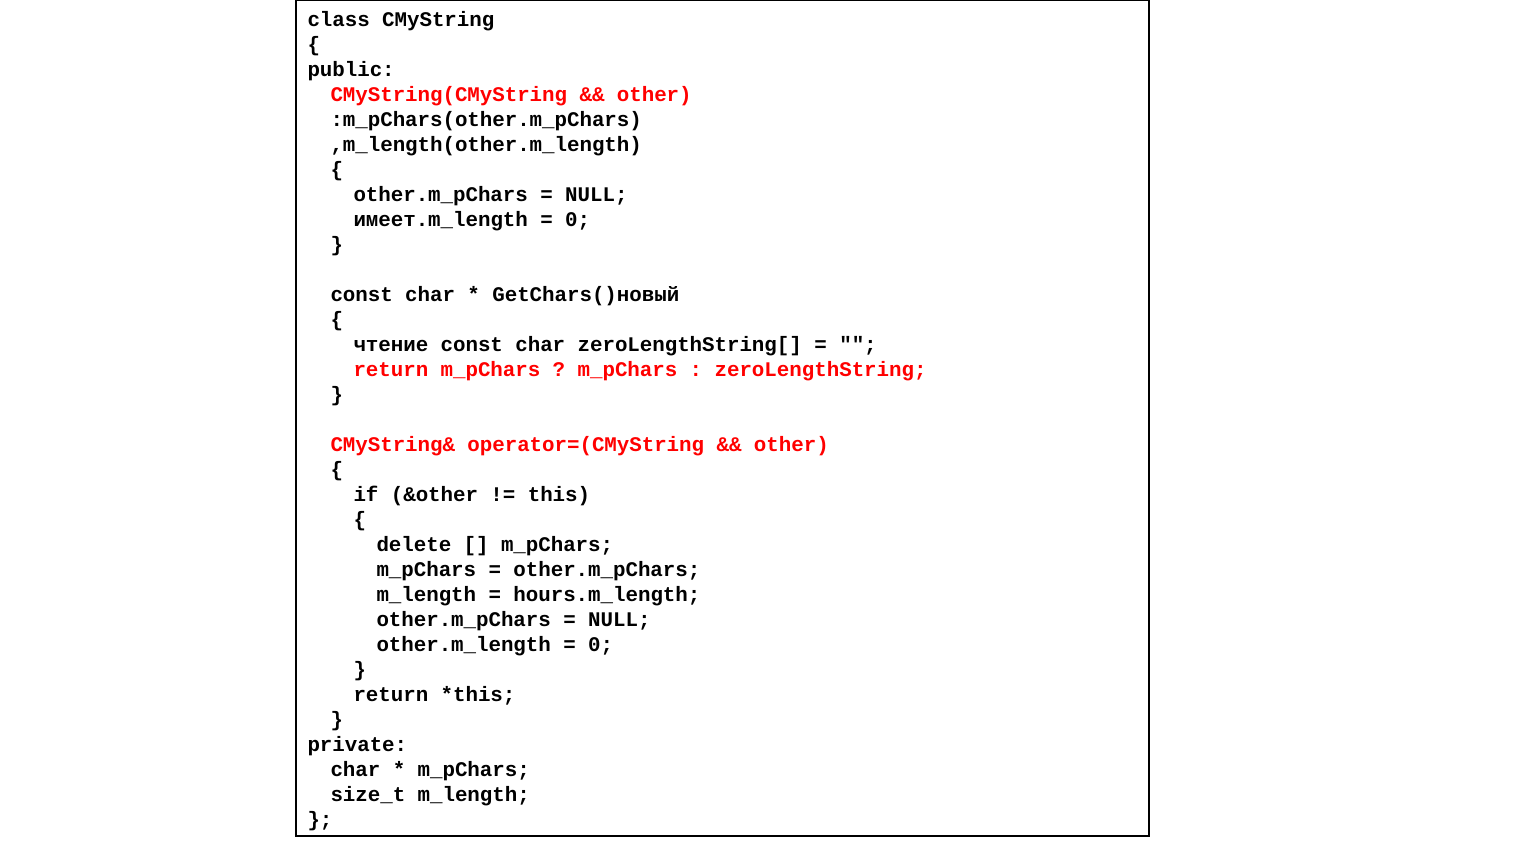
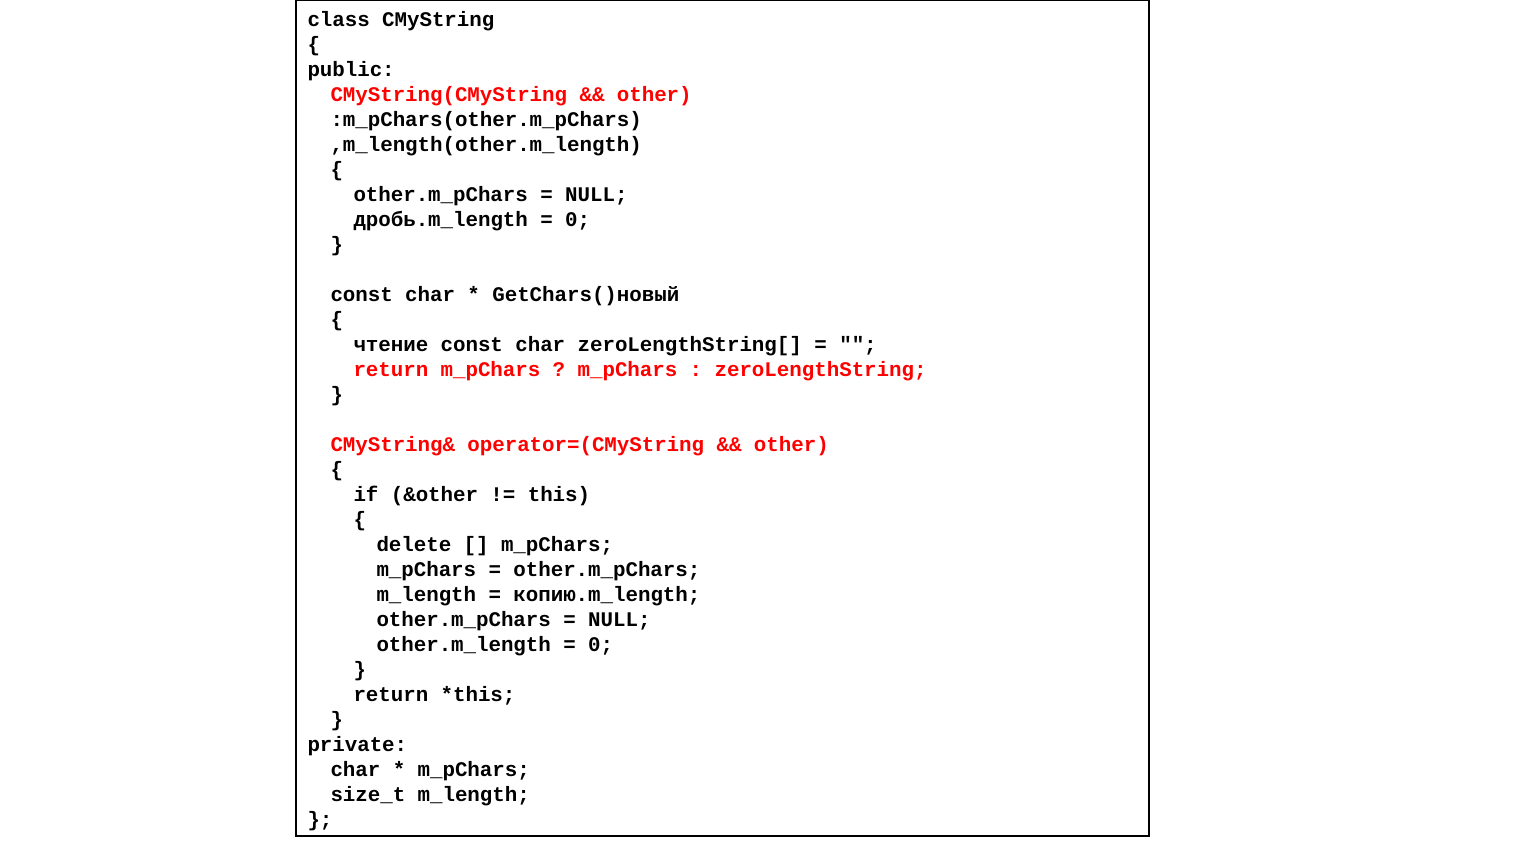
имеет.m_length: имеет.m_length -> дробь.m_length (441, 220)
hours.m_length: hours.m_length -> копию.m_length (607, 594)
